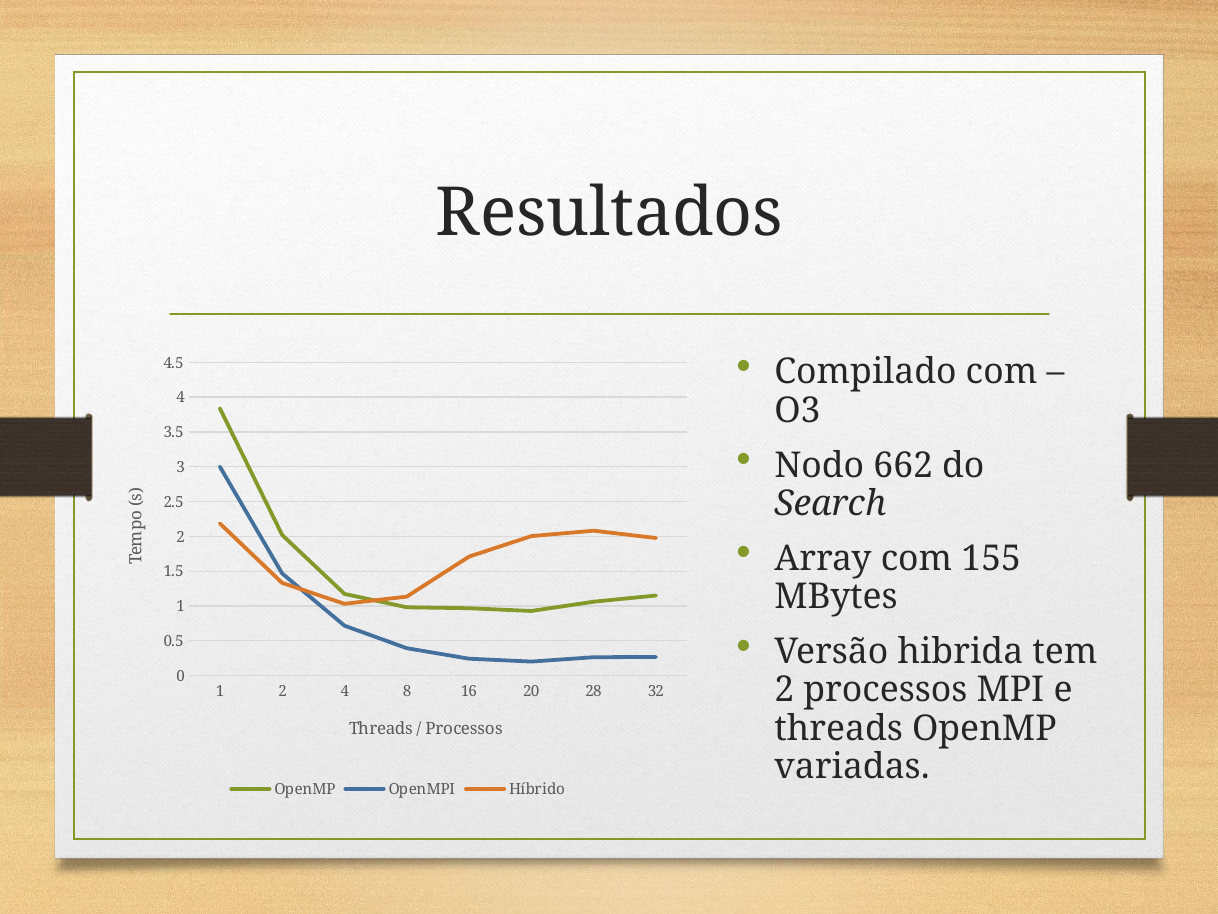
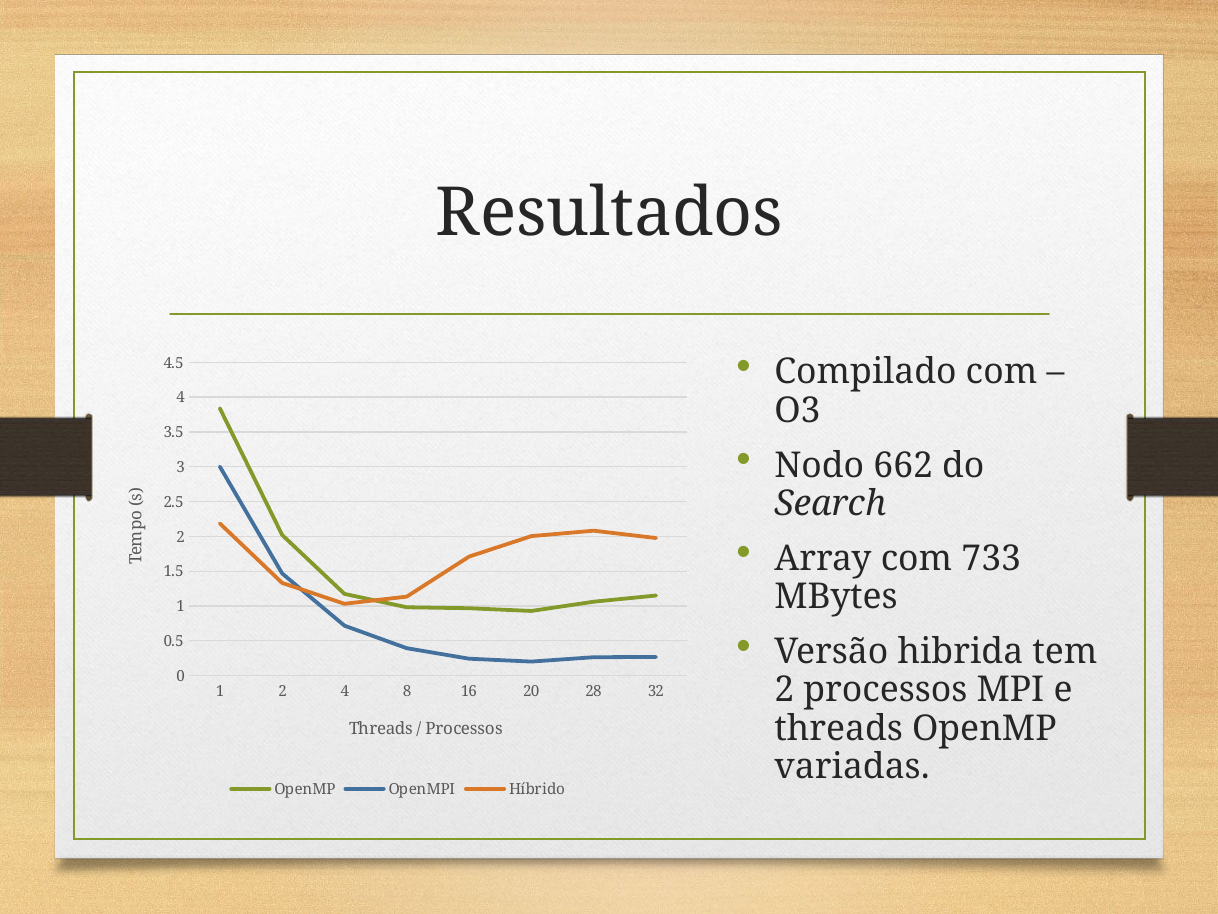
155: 155 -> 733 (991, 558)
